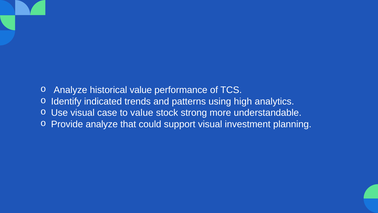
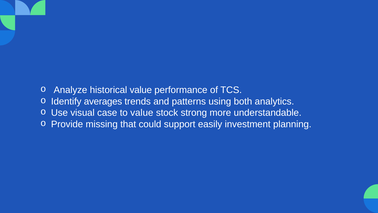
indicated: indicated -> averages (103, 101)
high: high -> both (243, 101)
Provide analyze: analyze -> missing (102, 124)
support visual: visual -> easily (210, 124)
